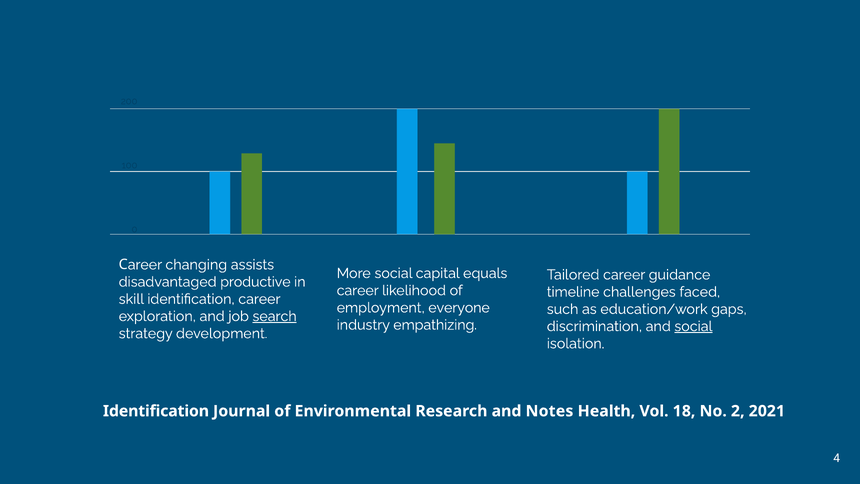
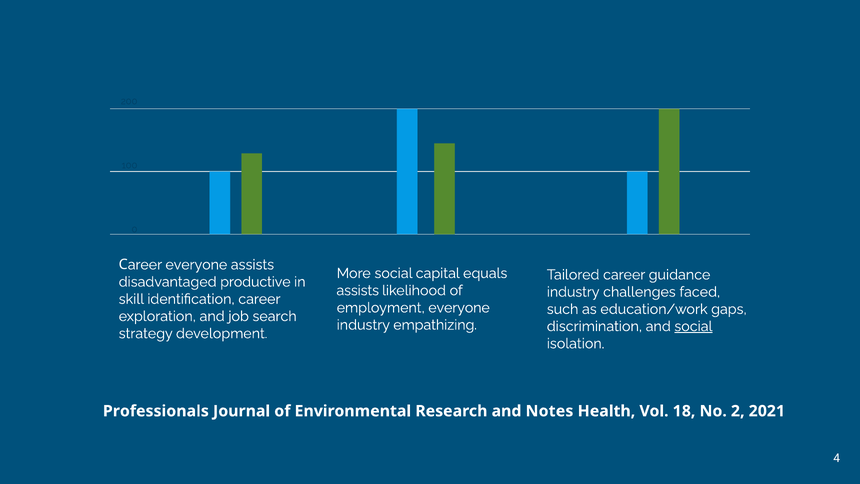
changing: changing -> everyone (196, 265)
career: career -> assists (358, 290)
timeline: timeline -> industry (573, 292)
search underline: present -> none (275, 316)
Identification: Identification -> Professionals (156, 411)
